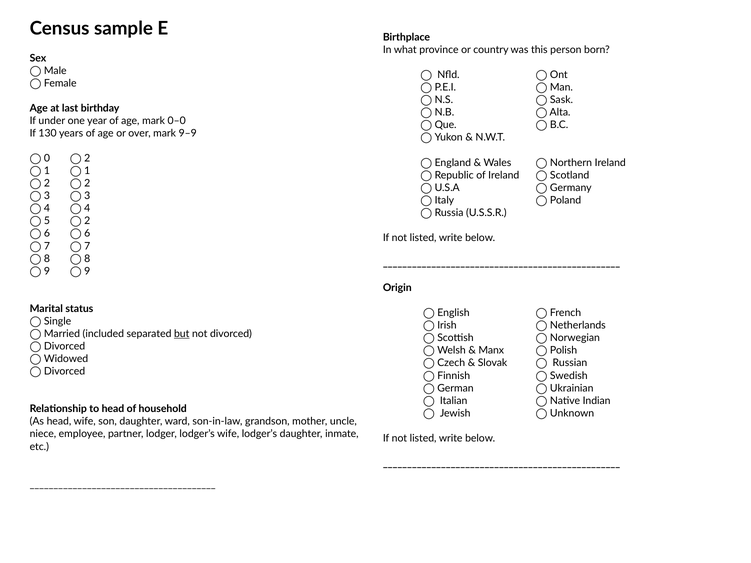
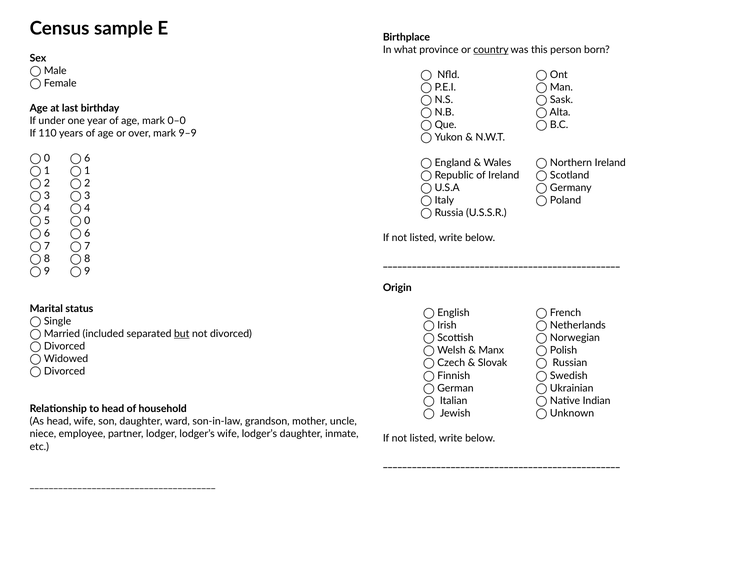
country underline: none -> present (491, 50)
130: 130 -> 110 (48, 133)
2: 2 -> 6 (87, 158)
2: 2 -> 0 (87, 221)
